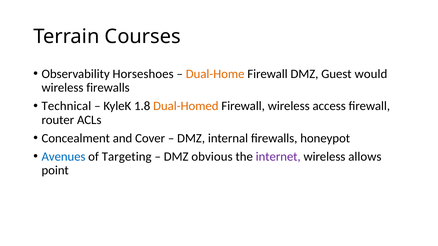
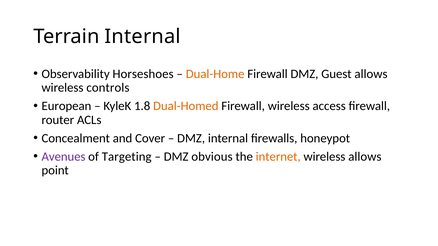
Terrain Courses: Courses -> Internal (143, 37)
Guest would: would -> allows (371, 74)
wireless firewalls: firewalls -> controls (108, 88)
Technical: Technical -> European (66, 106)
Avenues colour: blue -> purple (64, 157)
internet colour: purple -> orange (278, 157)
